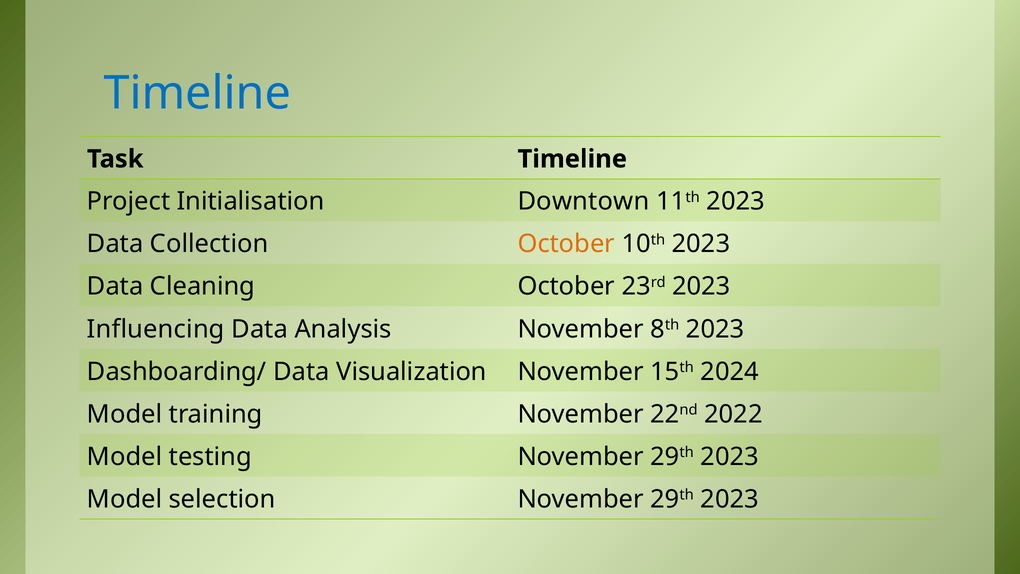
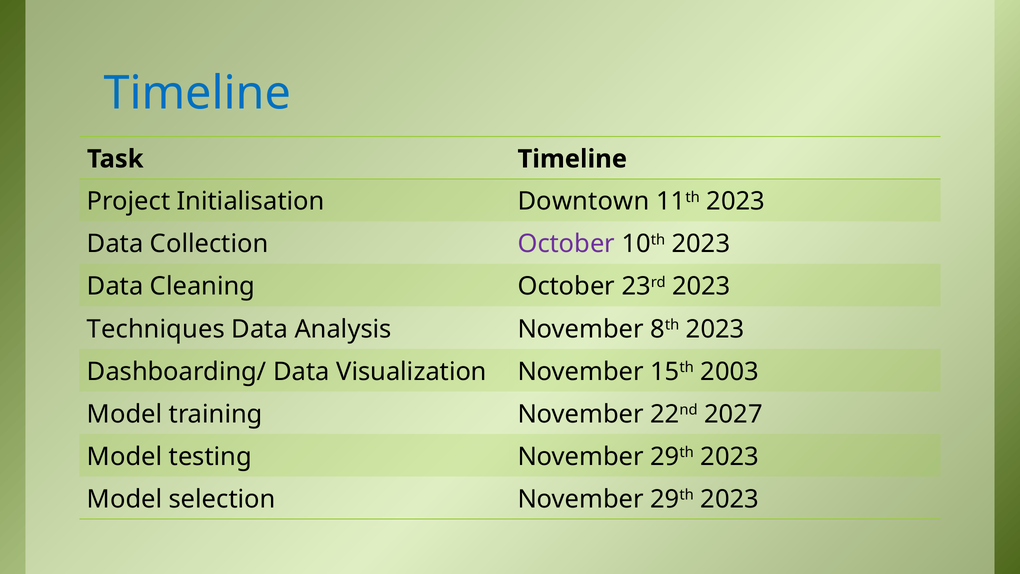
October colour: orange -> purple (566, 244)
Influencing: Influencing -> Techniques (156, 329)
2024: 2024 -> 2003 (730, 372)
2022: 2022 -> 2027 (733, 414)
